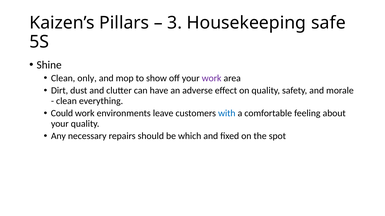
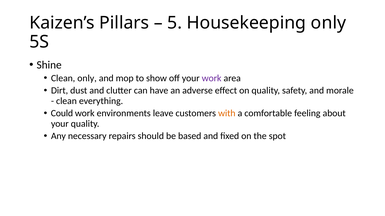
3: 3 -> 5 (175, 23)
Housekeeping safe: safe -> only (328, 23)
with colour: blue -> orange (227, 114)
which: which -> based (190, 136)
